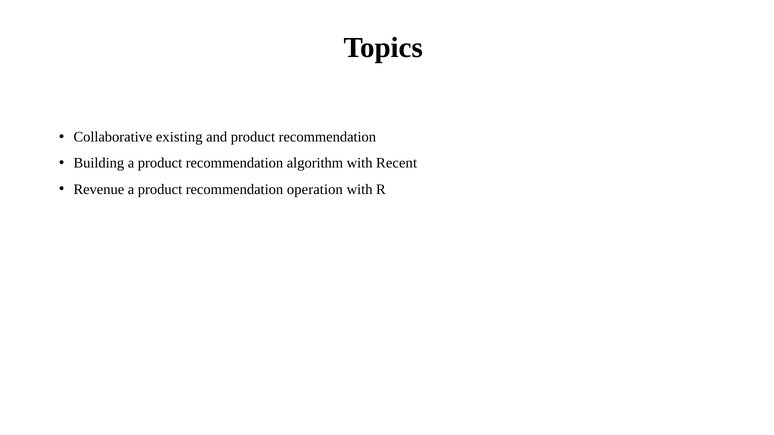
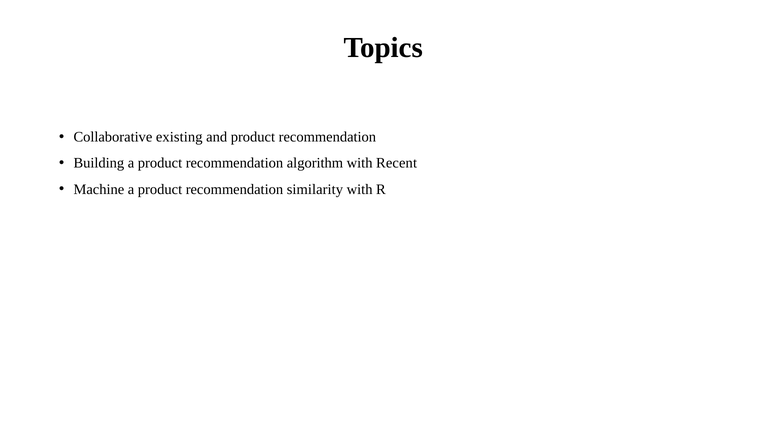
Revenue: Revenue -> Machine (99, 189)
operation: operation -> similarity (315, 189)
